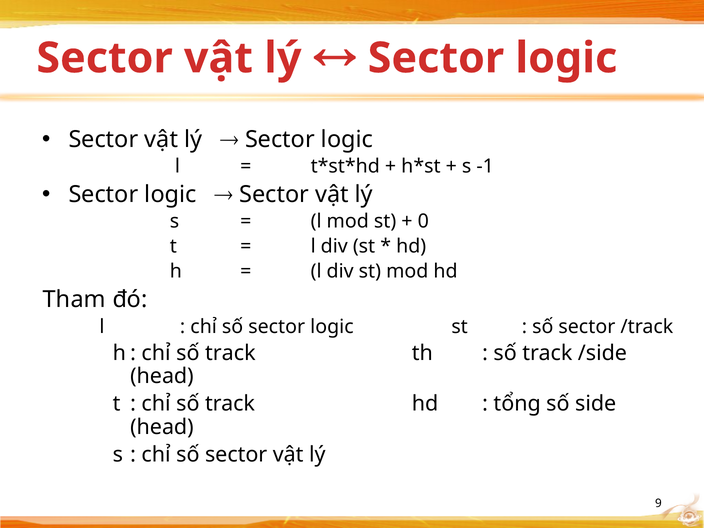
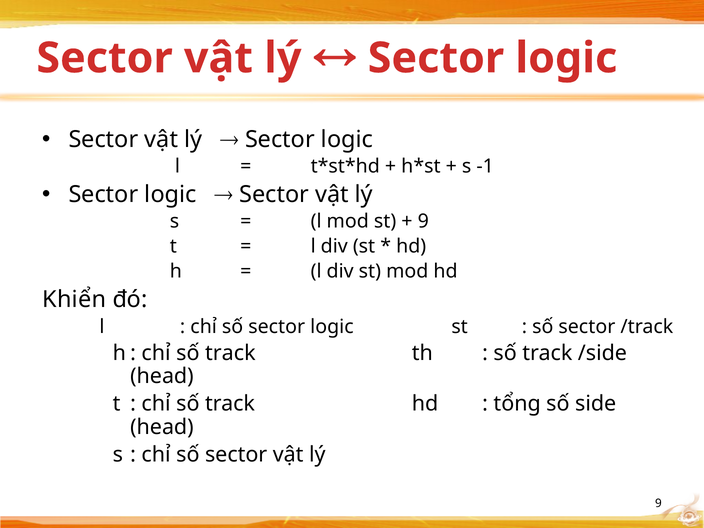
0: 0 -> 9 (423, 221)
Tham: Tham -> Khiển (74, 299)
